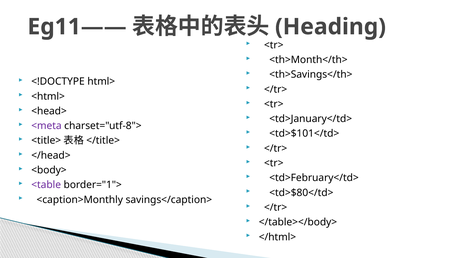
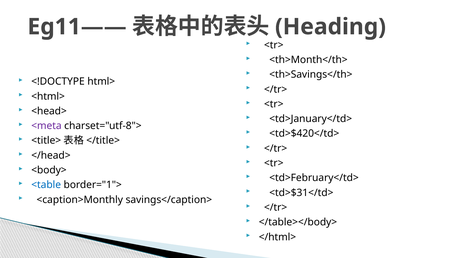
<td>$101</td>: <td>$101</td> -> <td>$420</td> (304, 133)
<table colour: purple -> blue (46, 185)
<td>$80</td>: <td>$80</td> -> <td>$31</td> (301, 192)
